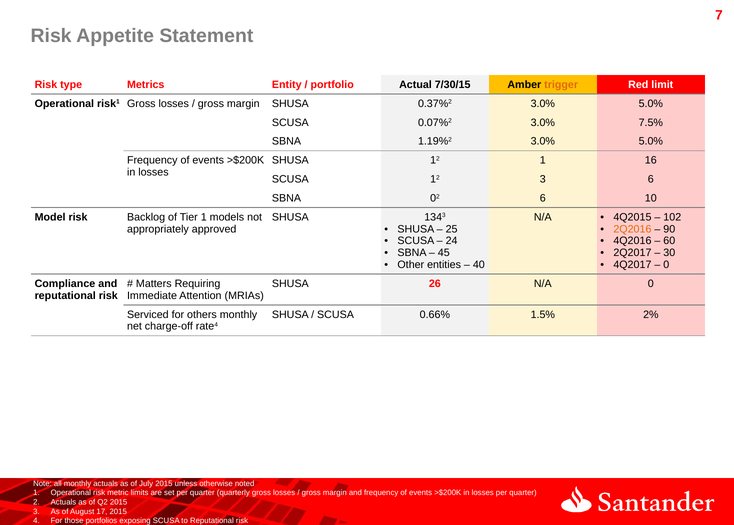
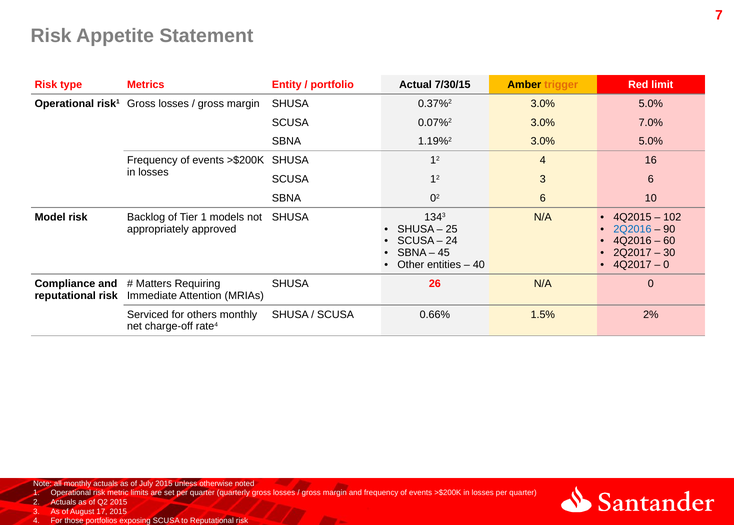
7.5%: 7.5% -> 7.0% (651, 122)
12 1: 1 -> 4 (543, 160)
2Q2016 colour: orange -> blue (632, 229)
